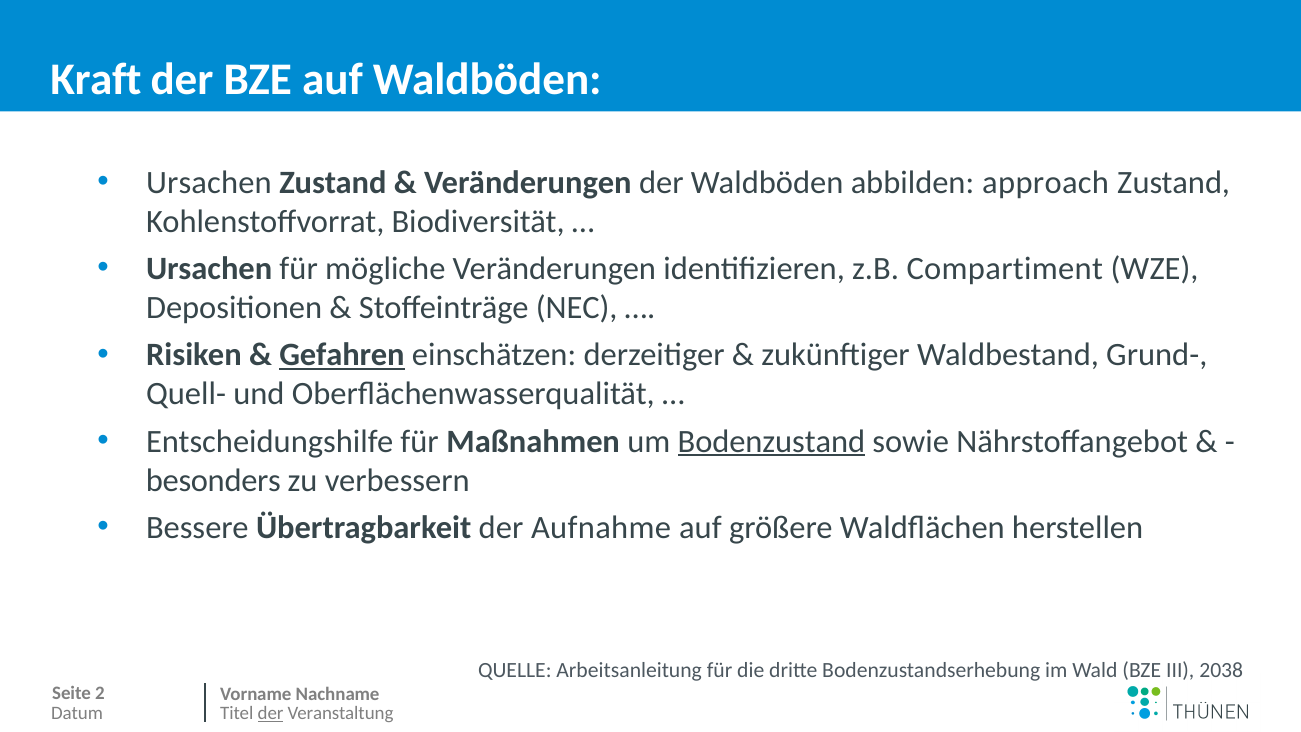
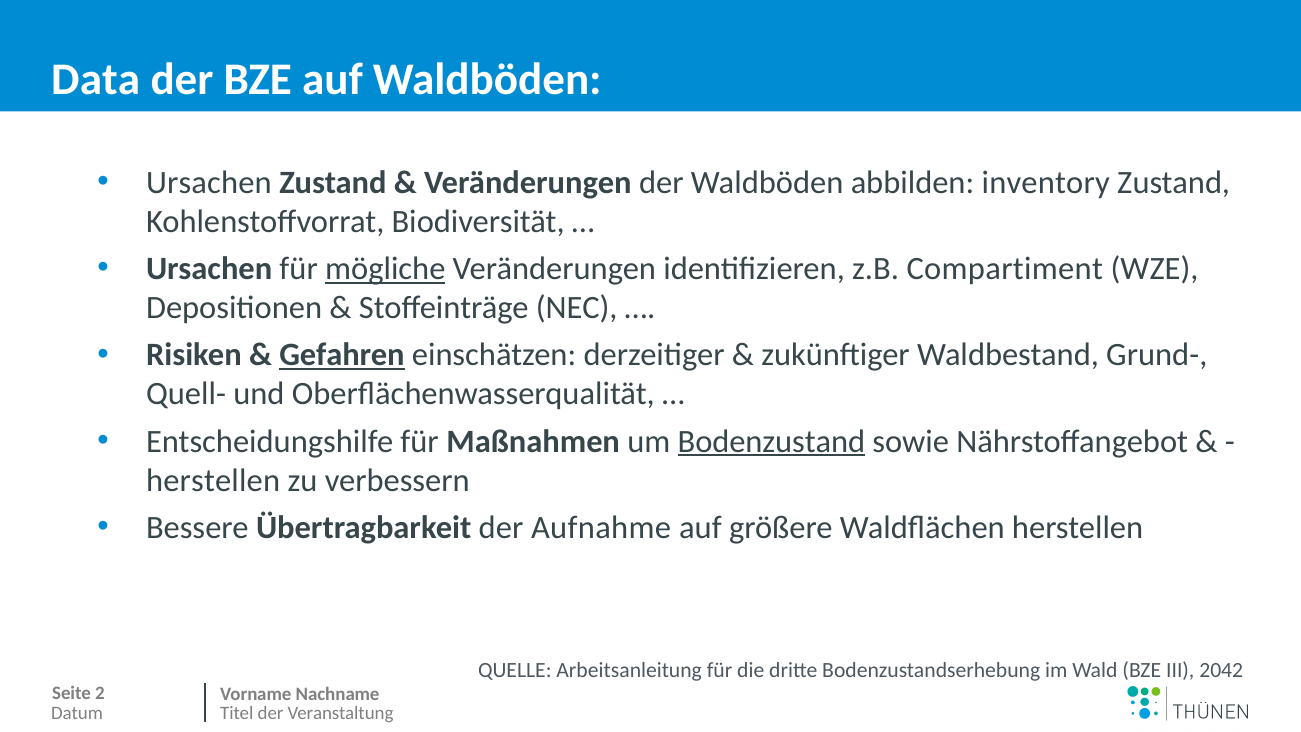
Kraft: Kraft -> Data (96, 80)
approach: approach -> inventory (1046, 183)
mögliche underline: none -> present (385, 269)
besonders: besonders -> herstellen (213, 480)
2038: 2038 -> 2042 (1221, 671)
der underline: present -> none (271, 713)
